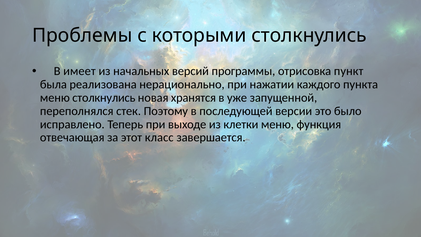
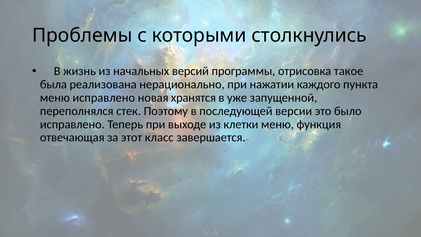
имеет: имеет -> жизнь (80, 71)
пункт: пункт -> такое (349, 71)
меню столкнулись: столкнулись -> исправлено (104, 98)
